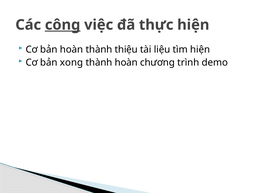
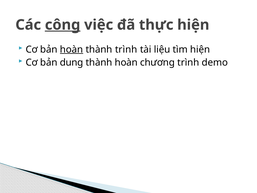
hoàn underline: none -> present (72, 49)
thành thiệu: thiệu -> trình (126, 49)
xong: xong -> dung (72, 62)
